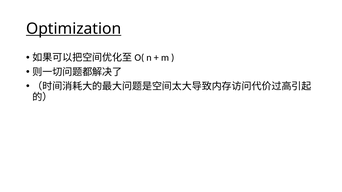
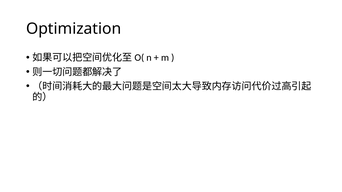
Optimization underline: present -> none (74, 29)
